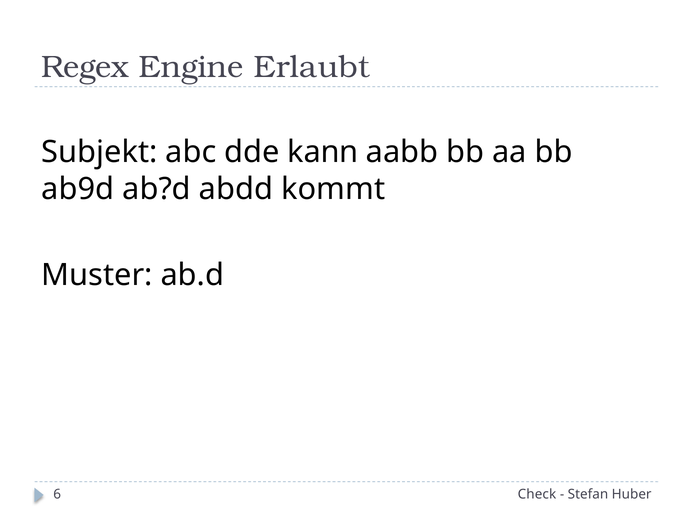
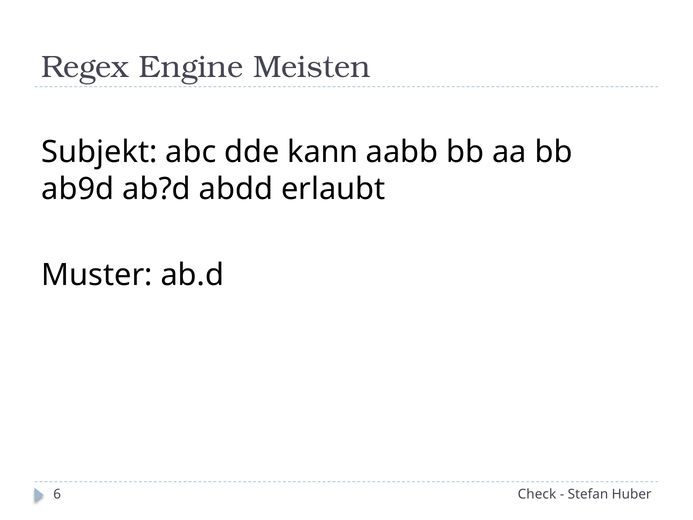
Erlaubt: Erlaubt -> Meisten (312, 67)
kommt: kommt -> erlaubt (333, 189)
